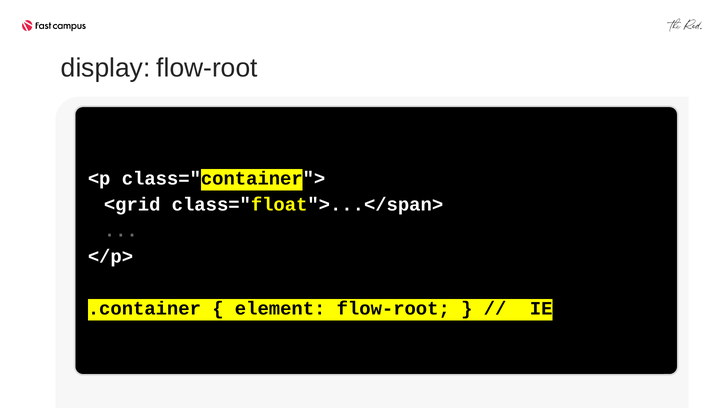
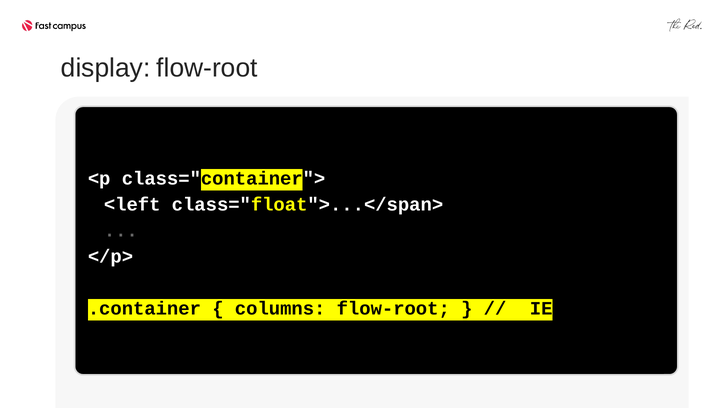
<grid: <grid -> <left (132, 204)
element: element -> columns (280, 309)
